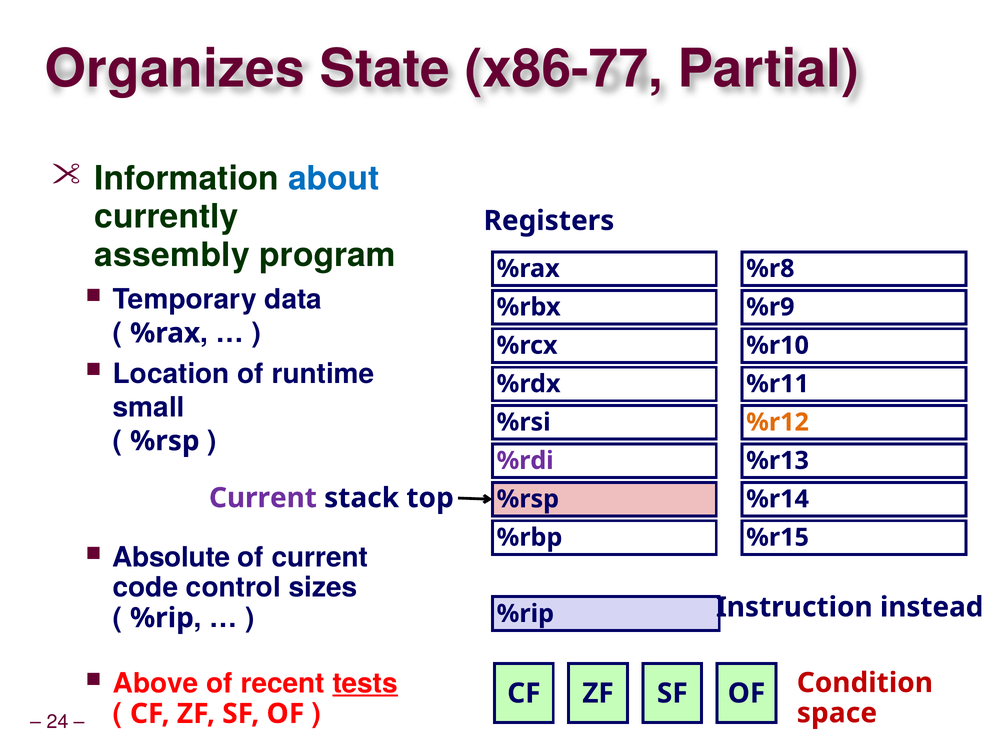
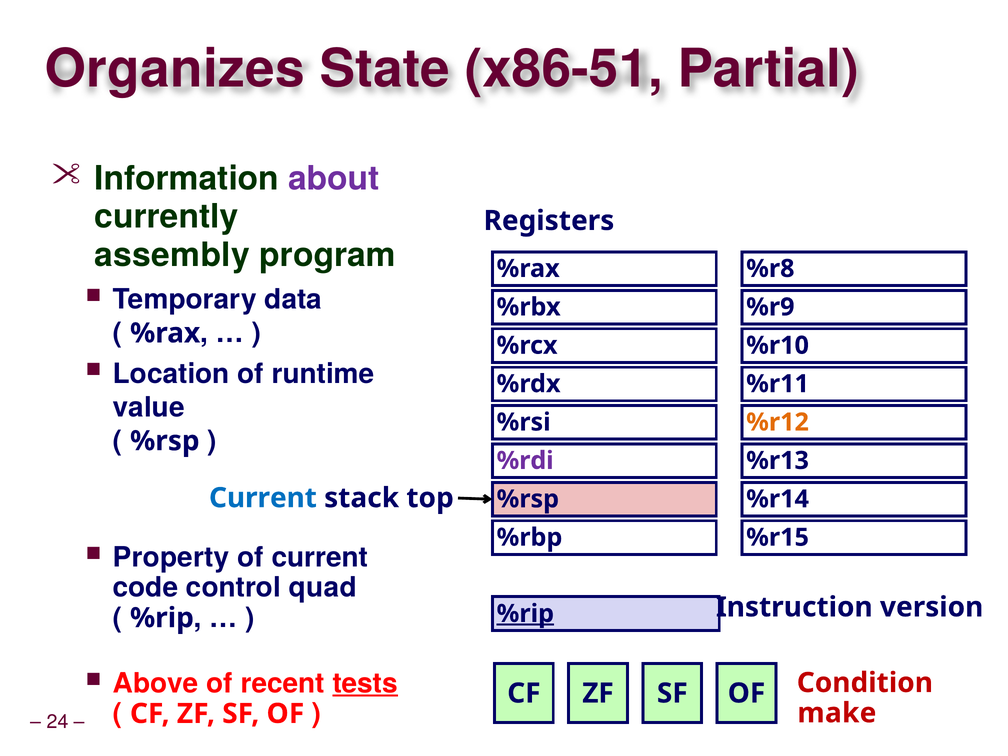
x86-77: x86-77 -> x86-51 (564, 69)
about colour: blue -> purple (334, 178)
small: small -> value (149, 407)
Current colour: purple -> blue (263, 498)
Absolute: Absolute -> Property (171, 557)
sizes: sizes -> quad (323, 588)
%rip underline: none -> present (525, 614)
instead: instead -> version (932, 607)
space: space -> make (837, 713)
